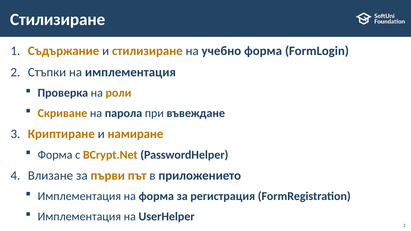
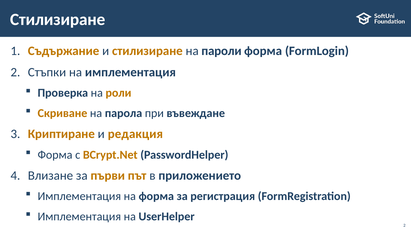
учебно: учебно -> пароли (221, 51)
намиране: намиране -> редакция (135, 134)
